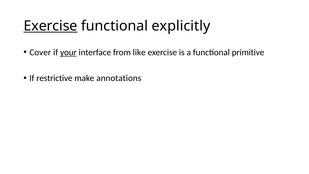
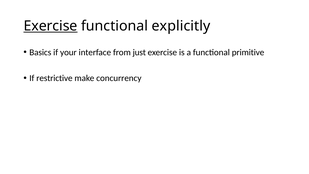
Cover: Cover -> Basics (40, 52)
your underline: present -> none (68, 52)
like: like -> just (139, 52)
annotations: annotations -> concurrency (119, 78)
